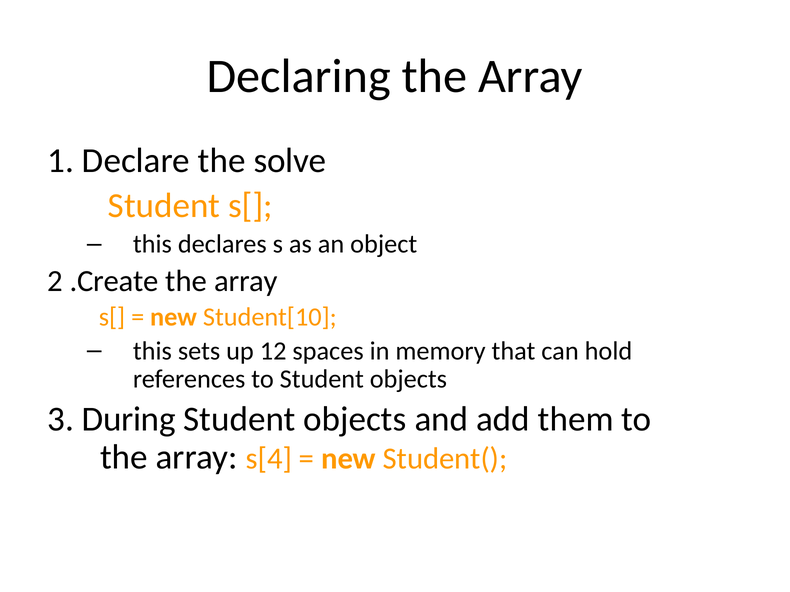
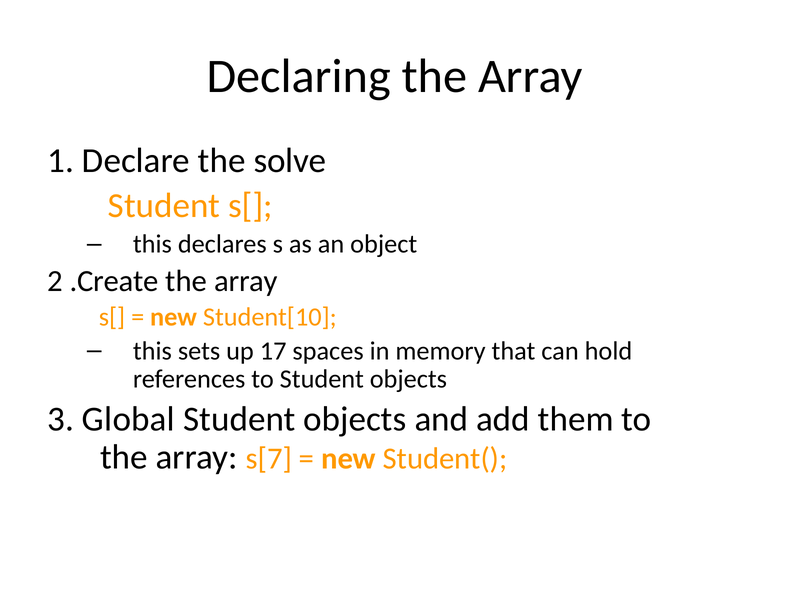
12: 12 -> 17 (273, 351)
During: During -> Global (129, 420)
s[4: s[4 -> s[7 (269, 459)
